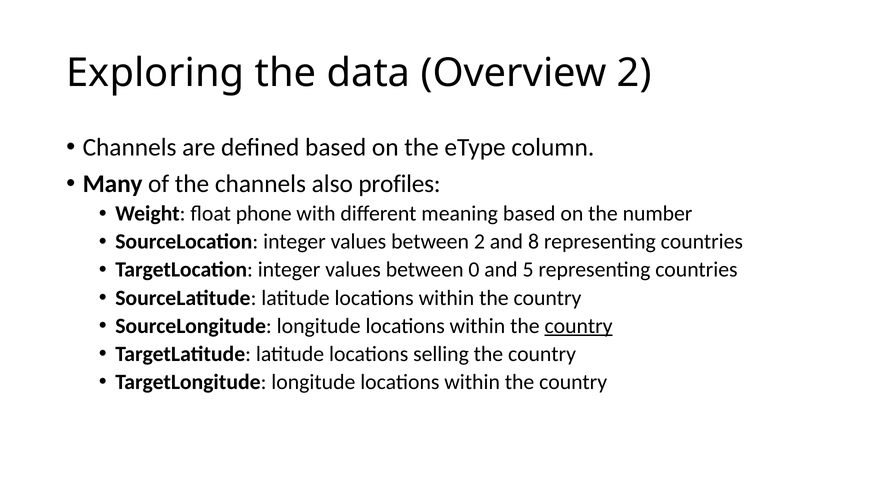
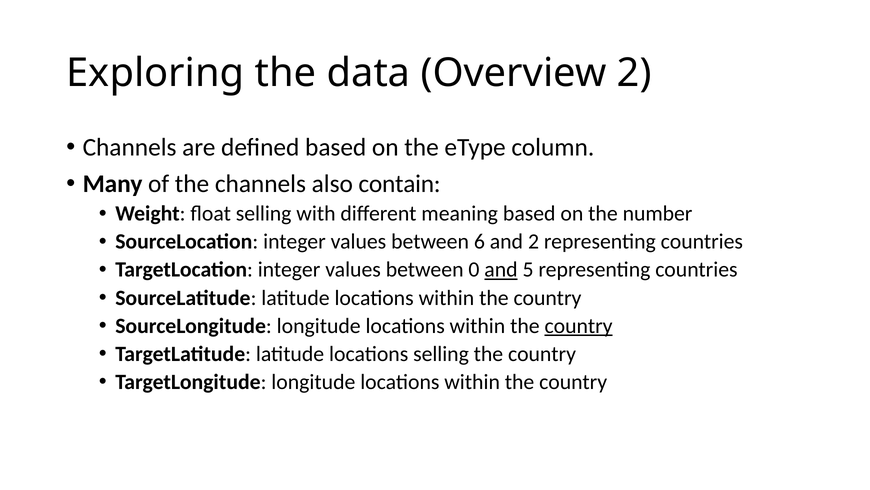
profiles: profiles -> contain (400, 183)
float phone: phone -> selling (264, 213)
between 2: 2 -> 6 (479, 241)
and 8: 8 -> 2 (534, 241)
and underline: none -> present (501, 269)
